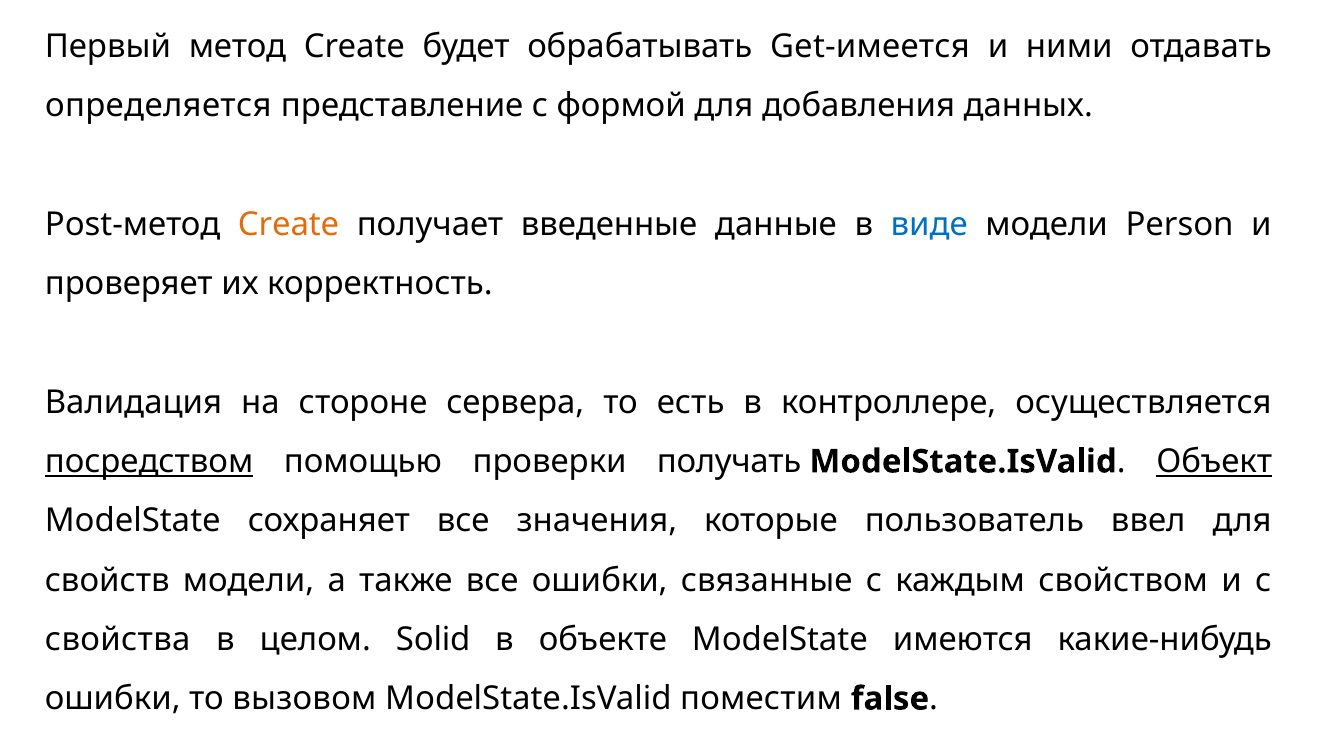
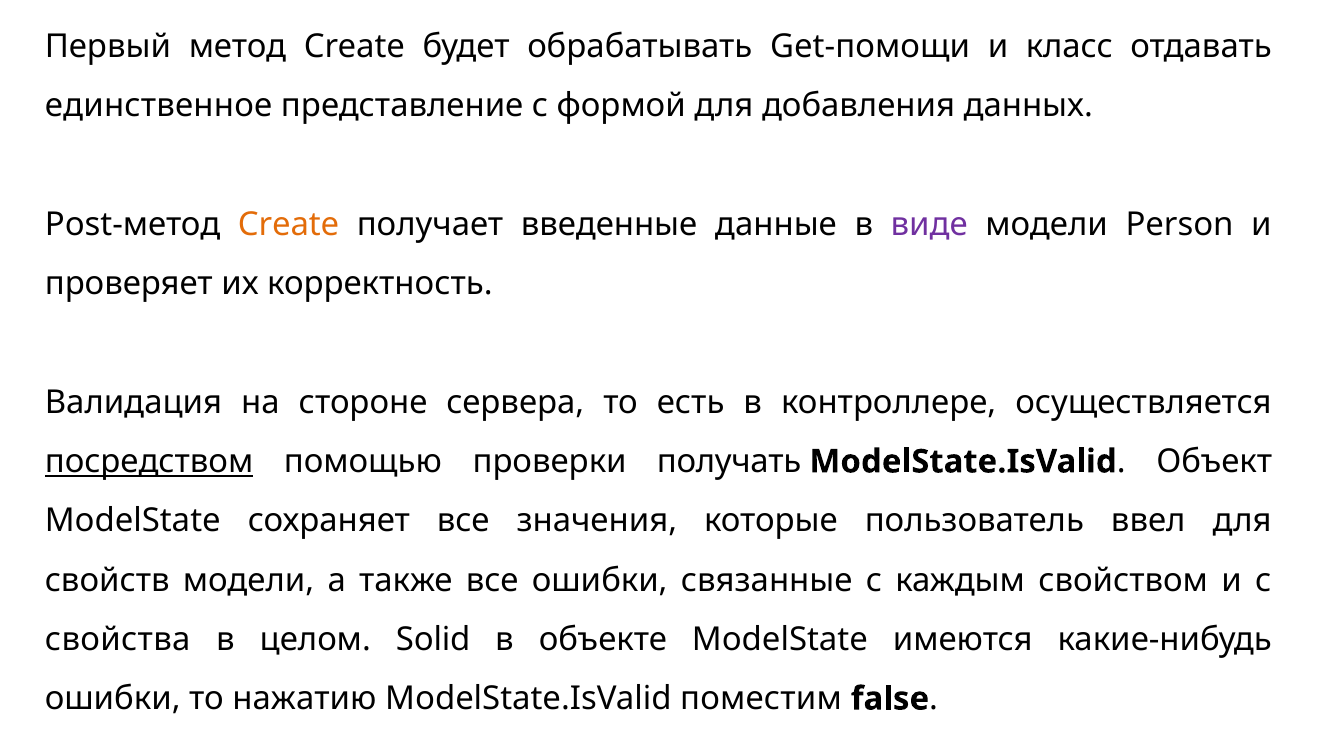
Get-имеется: Get-имеется -> Get-помощи (870, 47)
ними: ними -> класс (1069, 47)
определяется: определяется -> единственное (159, 106)
виде colour: blue -> purple (929, 224)
Объект underline: present -> none (1214, 461)
вызовом: вызовом -> нажатию (304, 699)
